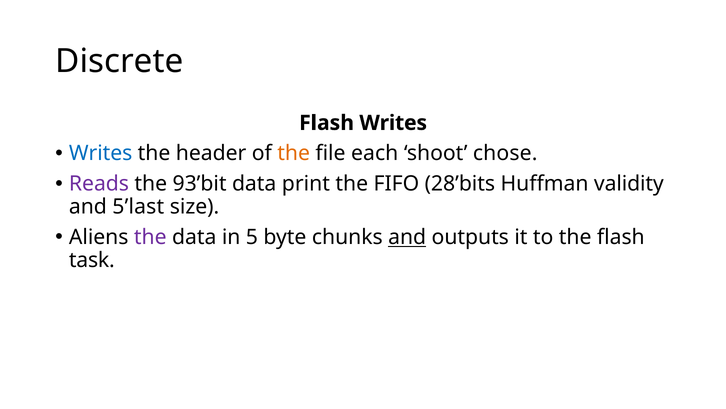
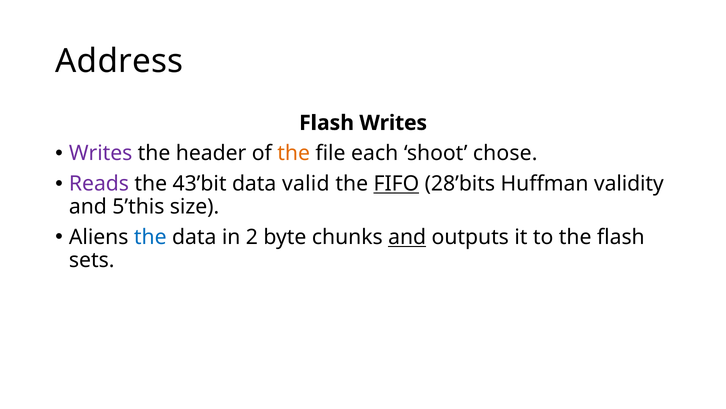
Discrete: Discrete -> Address (119, 61)
Writes colour: blue -> purple (101, 153)
93’bit: 93’bit -> 43’bit (200, 184)
print: print -> valid (306, 184)
FIFO underline: none -> present (396, 184)
5’last: 5’last -> 5’this (138, 206)
the colour: purple -> blue (150, 237)
5: 5 -> 2 (252, 237)
task: task -> sets (92, 260)
